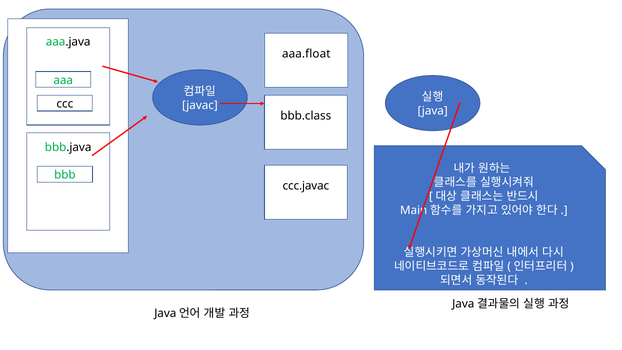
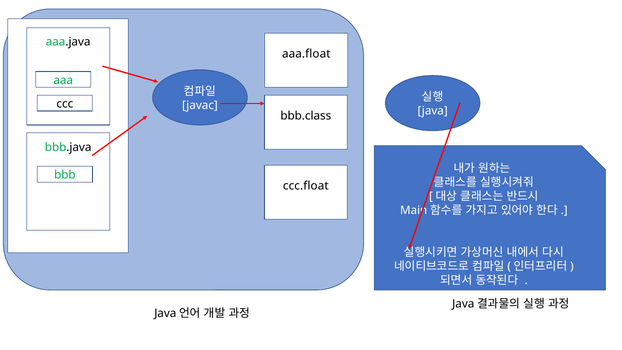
ccc.javac: ccc.javac -> ccc.float (306, 186)
